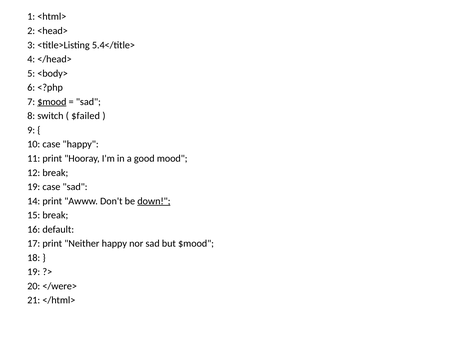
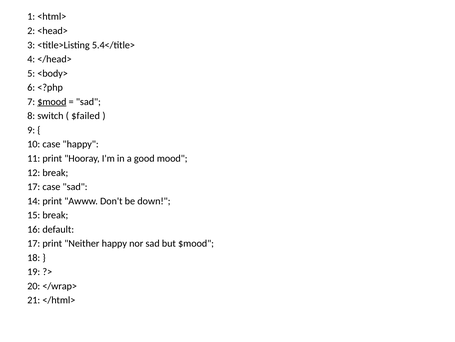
19: 19 -> 17 (34, 186)
down underline: present -> none (154, 201)
</were>: </were> -> </wrap> (60, 286)
